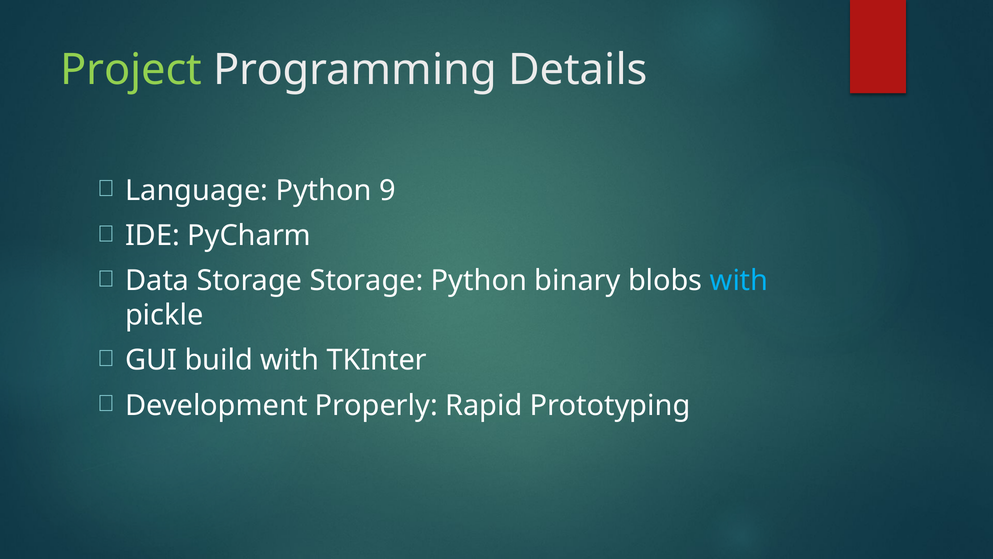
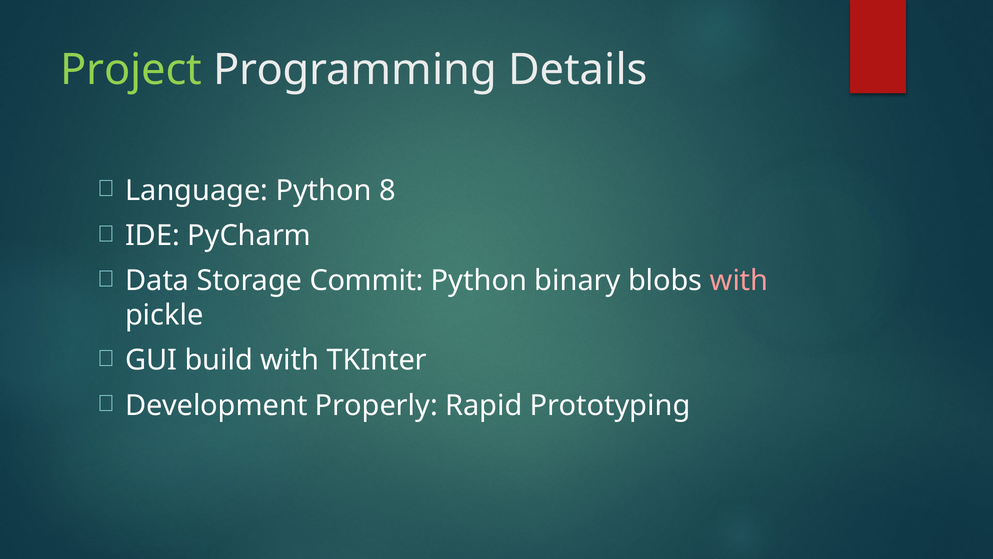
9: 9 -> 8 (387, 190)
Storage Storage: Storage -> Commit (367, 280)
with colour: light blue -> pink (739, 280)
